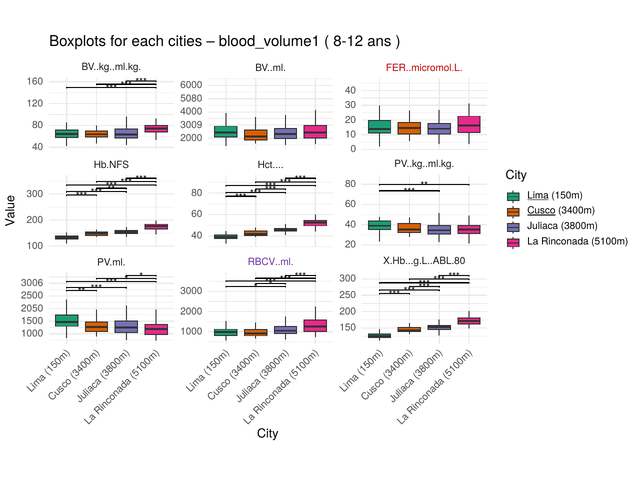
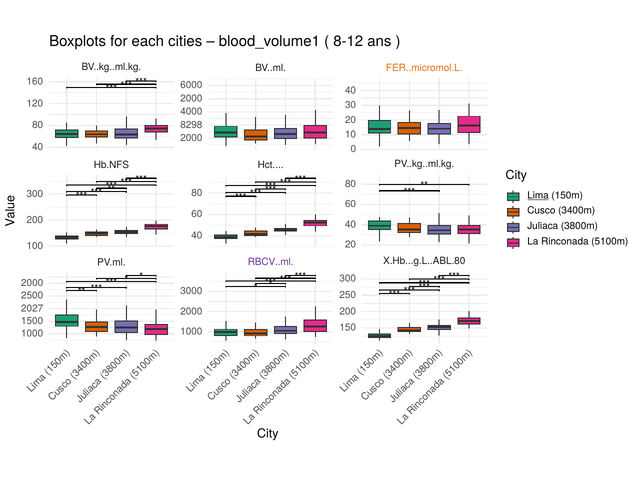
FER..micromol.L colour: red -> orange (424, 68)
5080: 5080 -> 2000 (191, 98)
3009: 3009 -> 8298 (191, 125)
Cusco underline: present -> none (541, 211)
3006: 3006 -> 2000 (32, 283)
2050: 2050 -> 2027 (32, 308)
